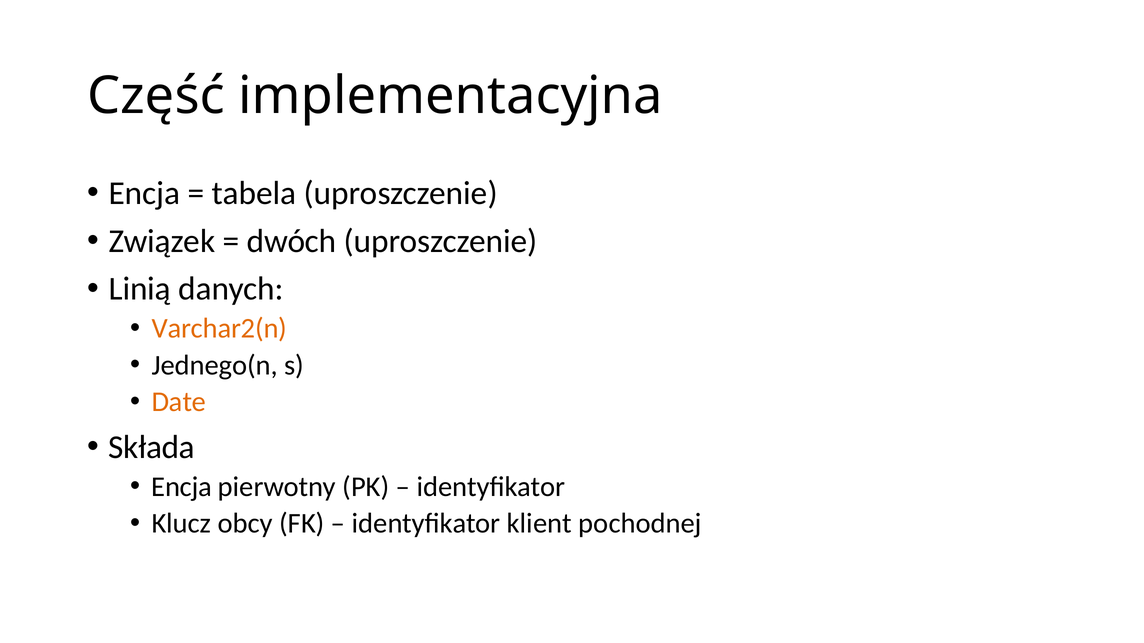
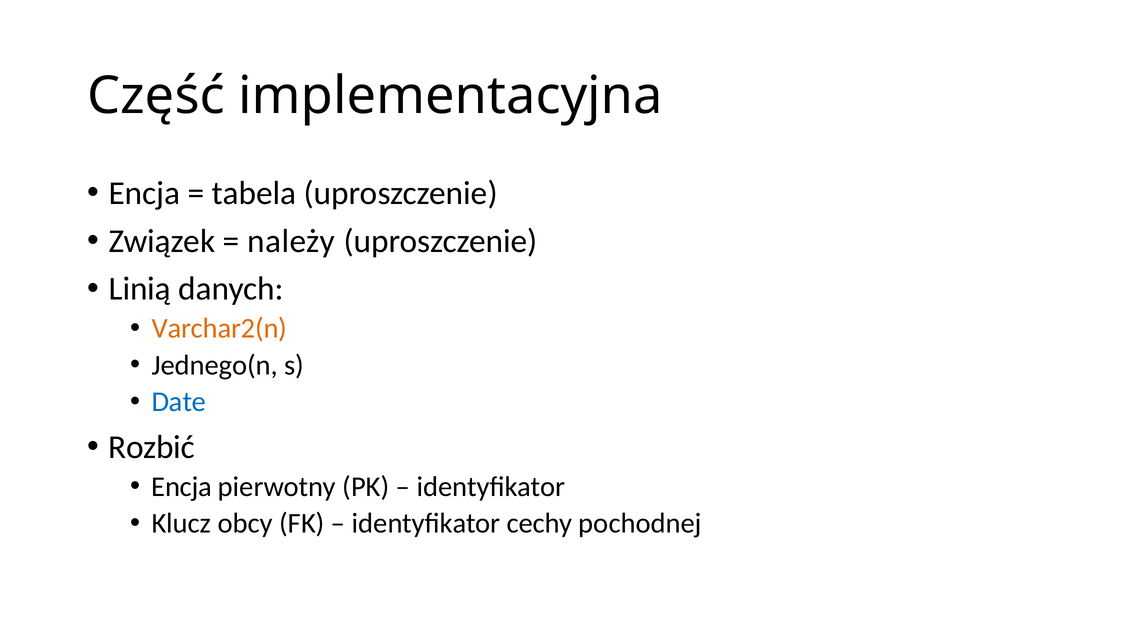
dwóch: dwóch -> należy (291, 241)
Date colour: orange -> blue (179, 402)
Składa: Składa -> Rozbić (152, 448)
klient: klient -> cechy (540, 524)
